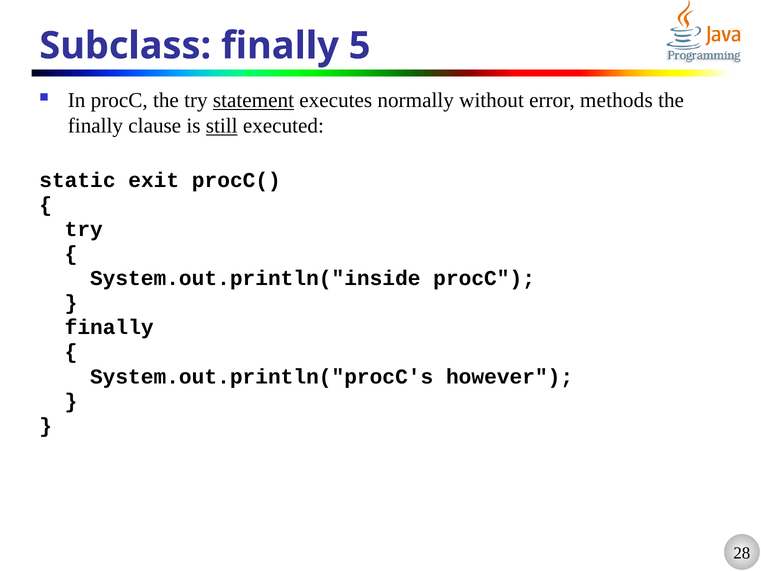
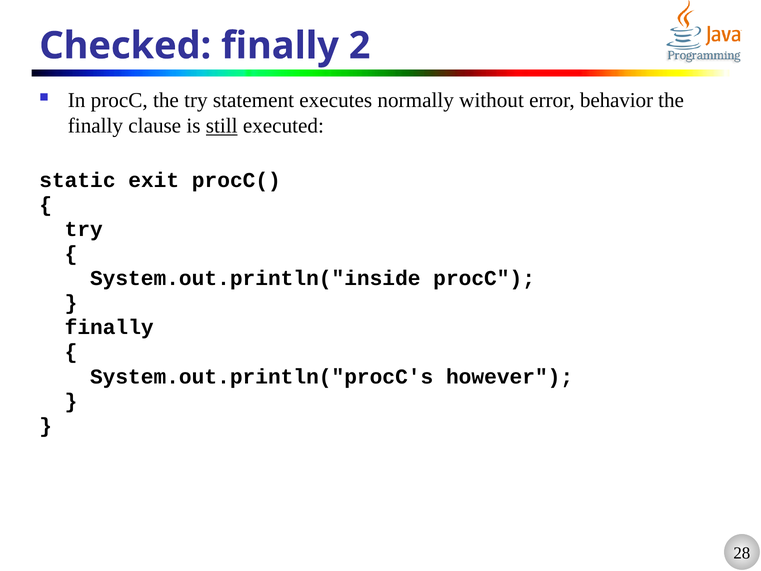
Subclass: Subclass -> Checked (125, 46)
5: 5 -> 2 (360, 46)
statement underline: present -> none (253, 100)
methods: methods -> behavior (617, 100)
